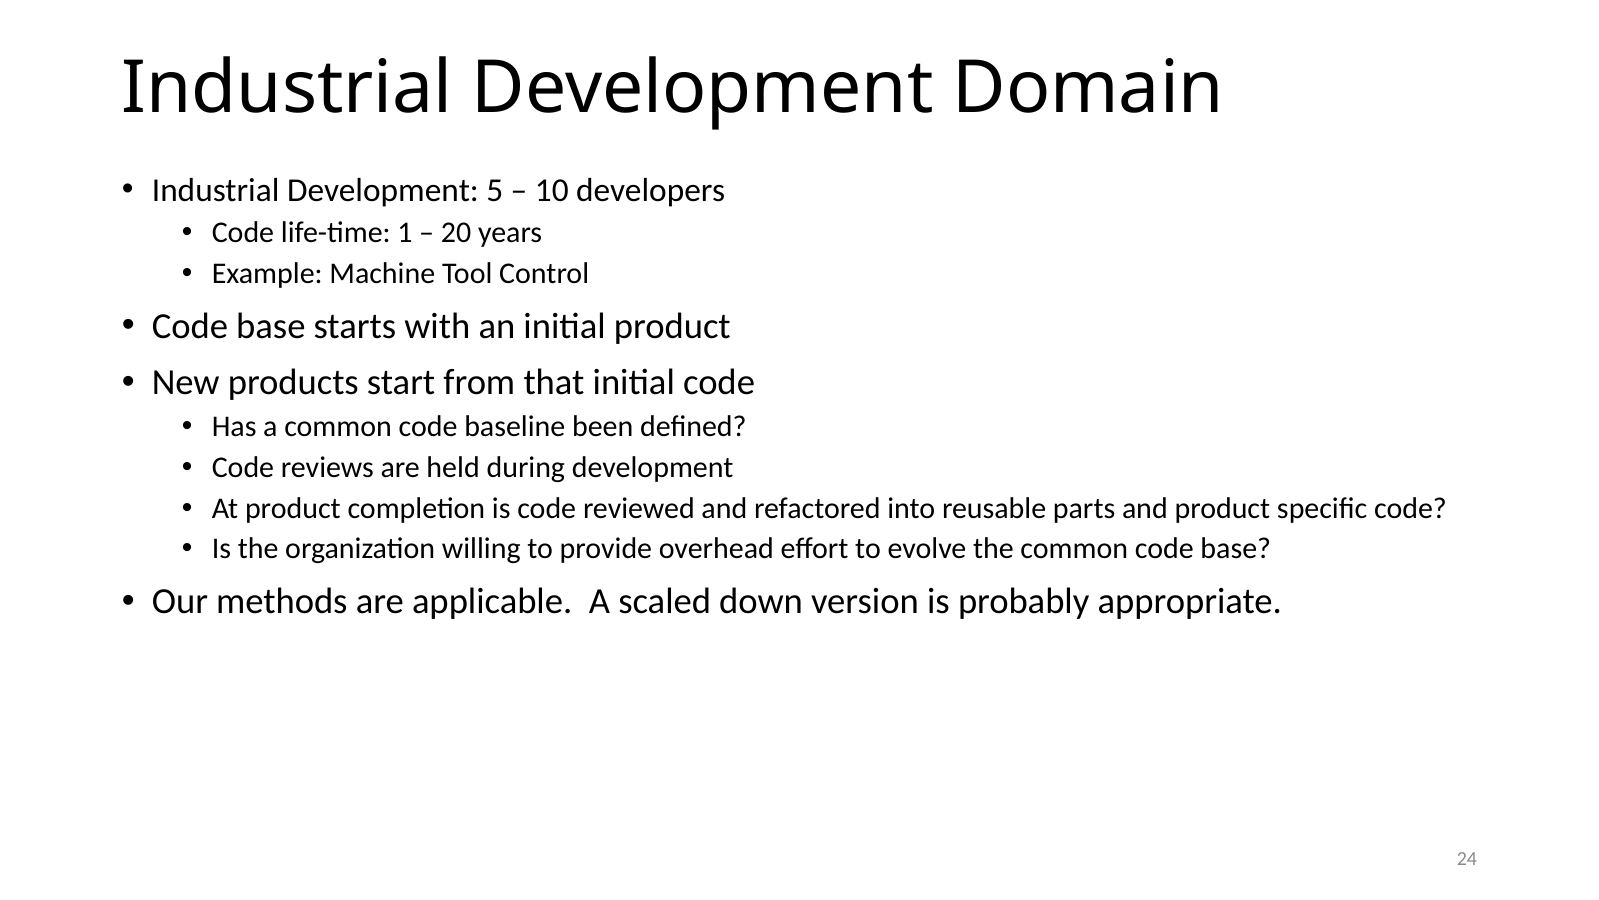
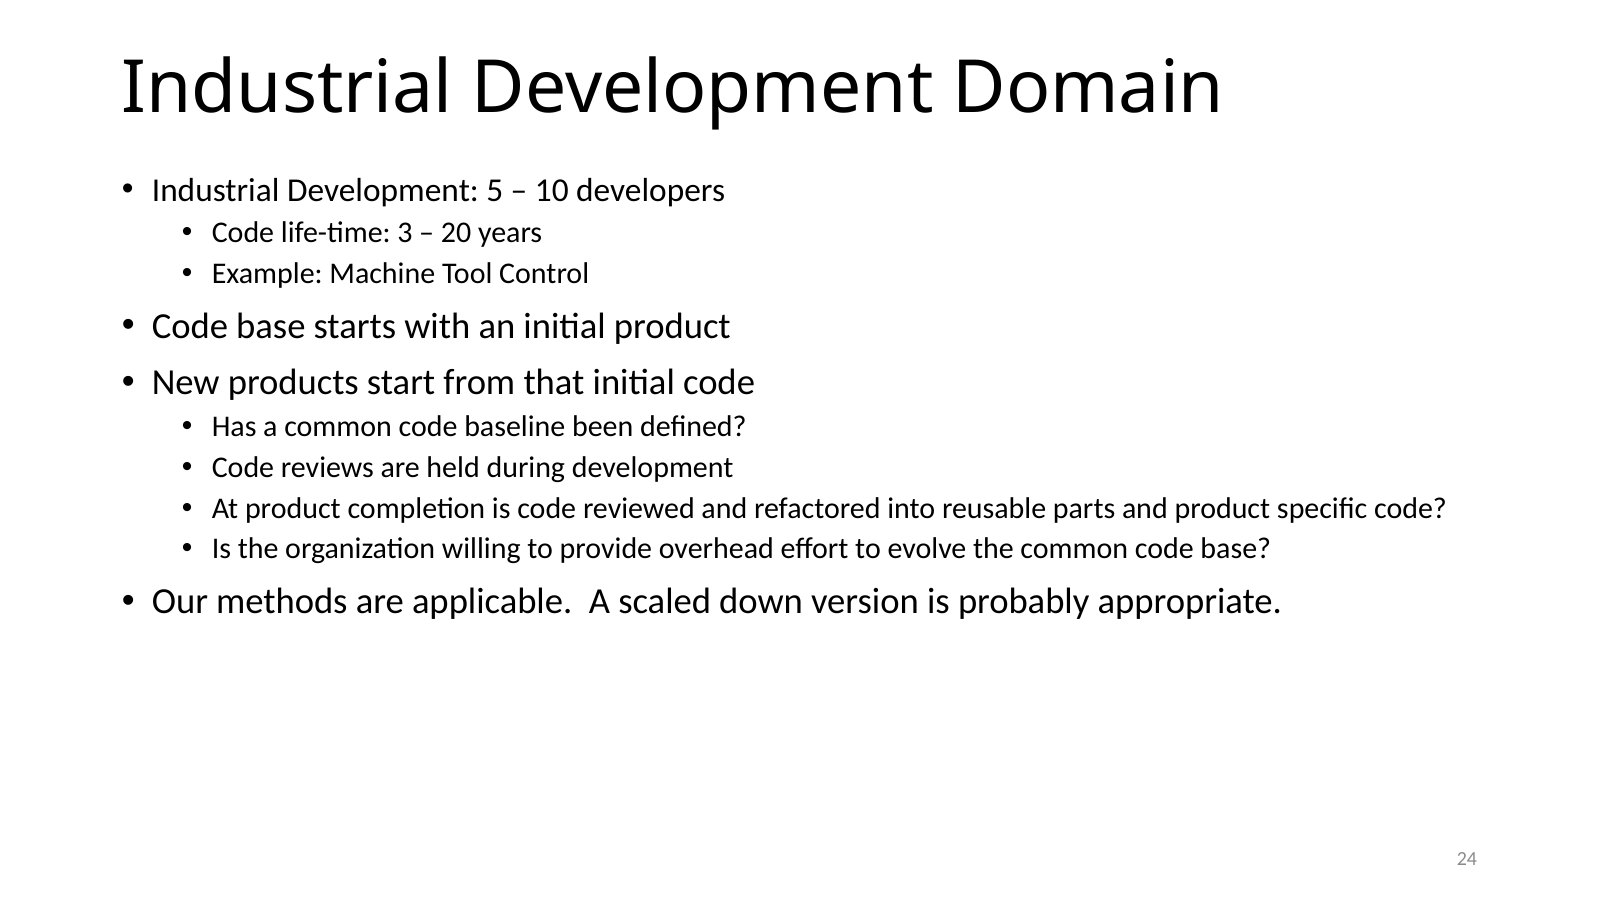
1: 1 -> 3 (405, 233)
